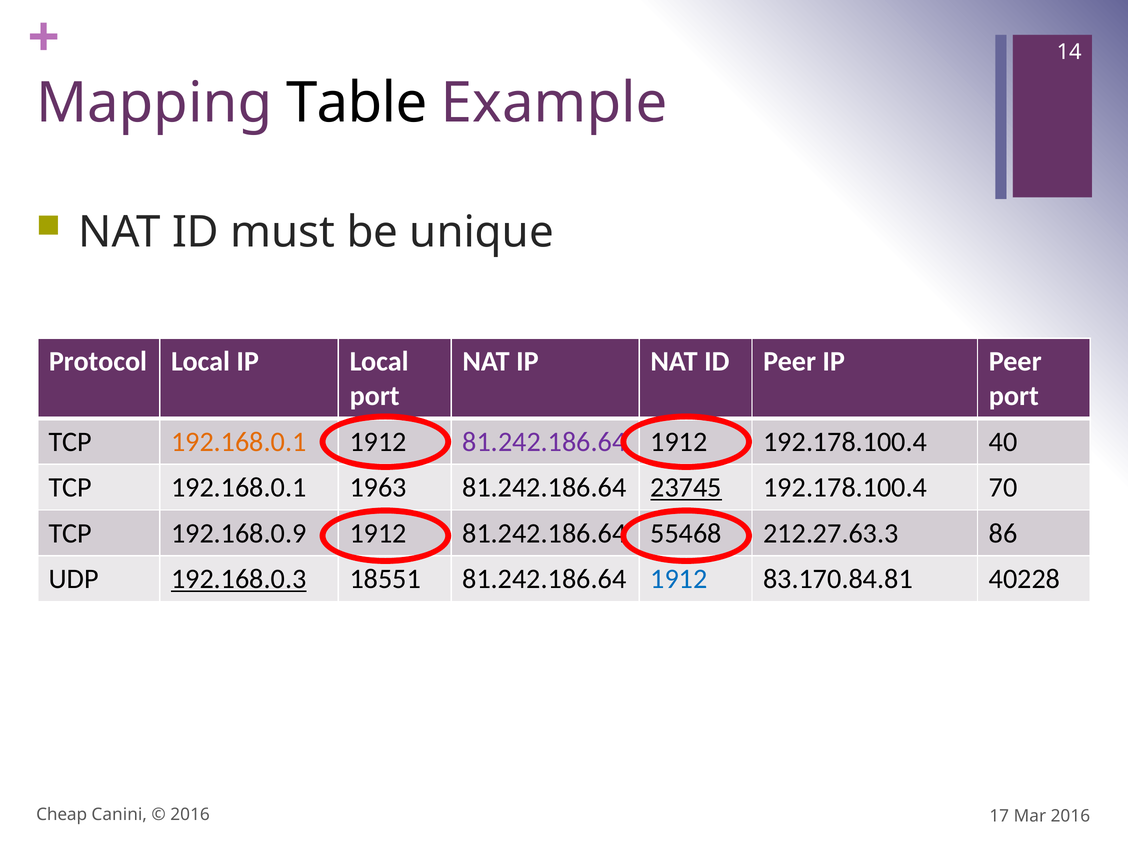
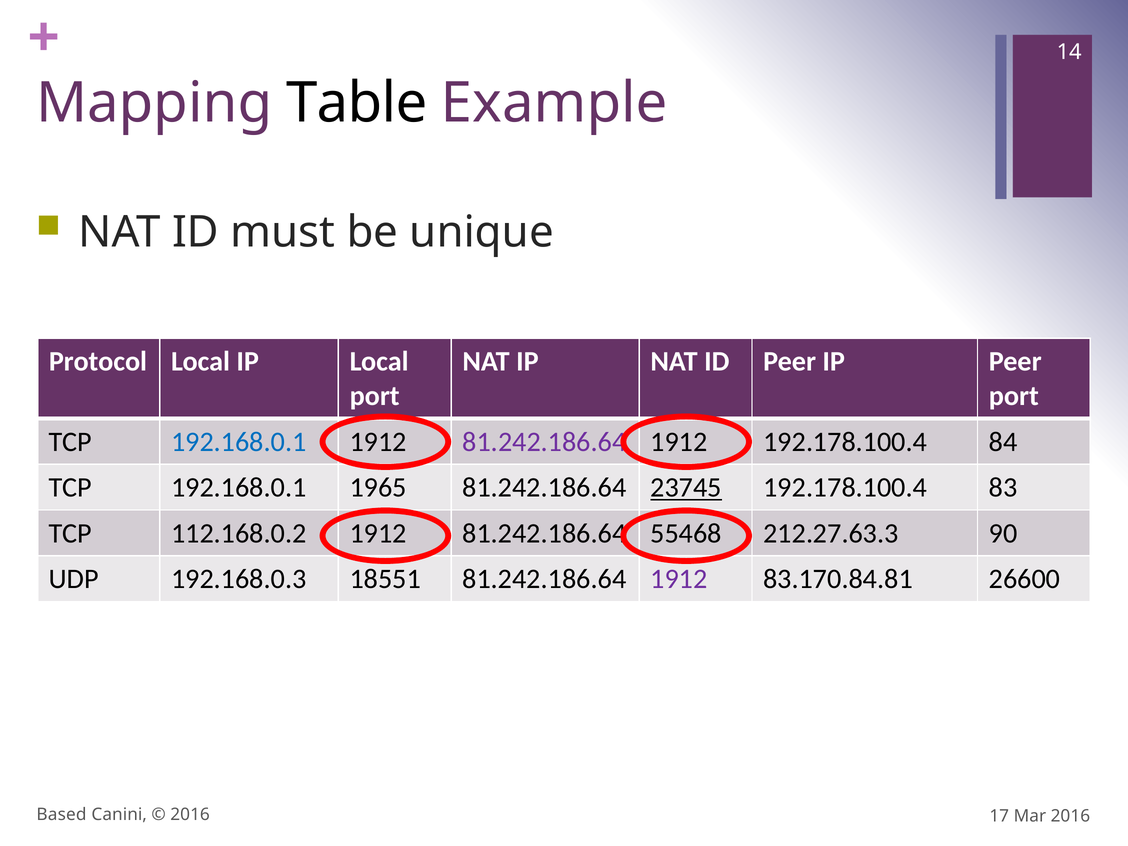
192.168.0.1 colour: orange -> blue (239, 442)
40: 40 -> 84 (1003, 442)
1963: 1963 -> 1965 (378, 488)
70: 70 -> 83 (1003, 488)
192.168.0.9: 192.168.0.9 -> 112.168.0.2 (239, 533)
86: 86 -> 90 (1003, 533)
192.168.0.3 underline: present -> none (239, 579)
1912 colour: blue -> purple (679, 579)
40228: 40228 -> 26600 (1024, 579)
Cheap: Cheap -> Based (61, 815)
